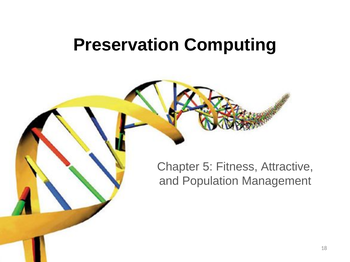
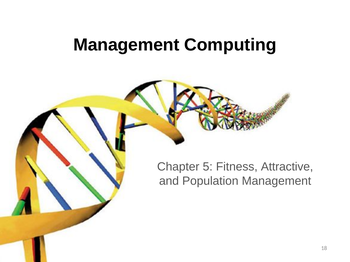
Preservation: Preservation -> Management (126, 45)
